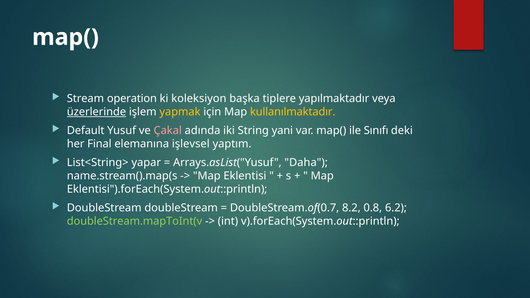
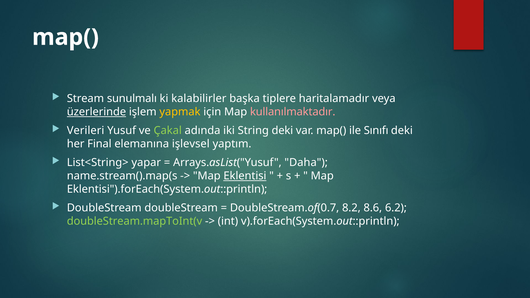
operation: operation -> sunulmalı (132, 99)
koleksiyon: koleksiyon -> kalabilirler (199, 99)
yapılmaktadır: yapılmaktadır -> haritalamadır (334, 99)
kullanılmaktadır colour: yellow -> pink (293, 112)
Default: Default -> Verileri (86, 131)
Çakal colour: pink -> light green (168, 131)
String yani: yani -> deki (282, 131)
Eklentisi underline: none -> present (245, 176)
0.8: 0.8 -> 8.6 (373, 208)
